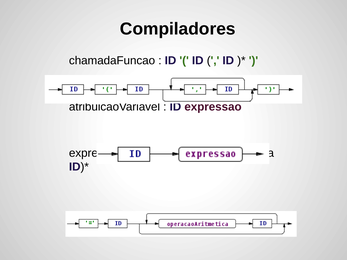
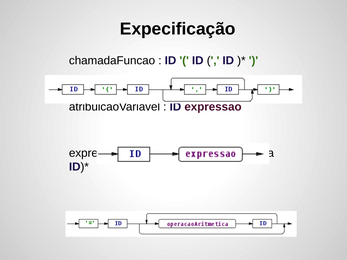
Compiladores: Compiladores -> Expecificação (178, 29)
